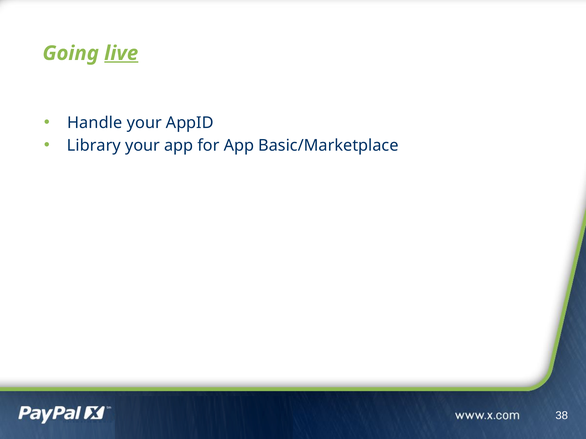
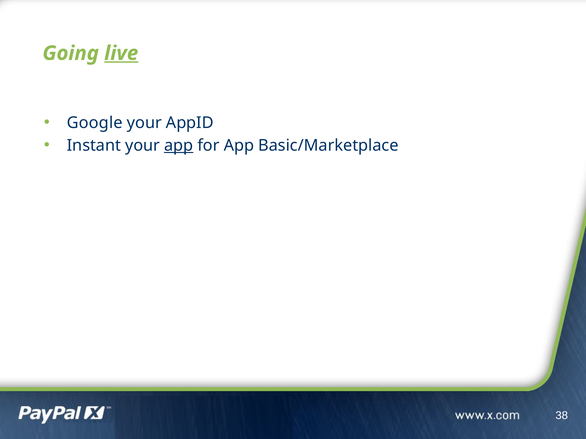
Handle: Handle -> Google (95, 123)
Library: Library -> Instant (94, 146)
app underline: none -> present (179, 146)
